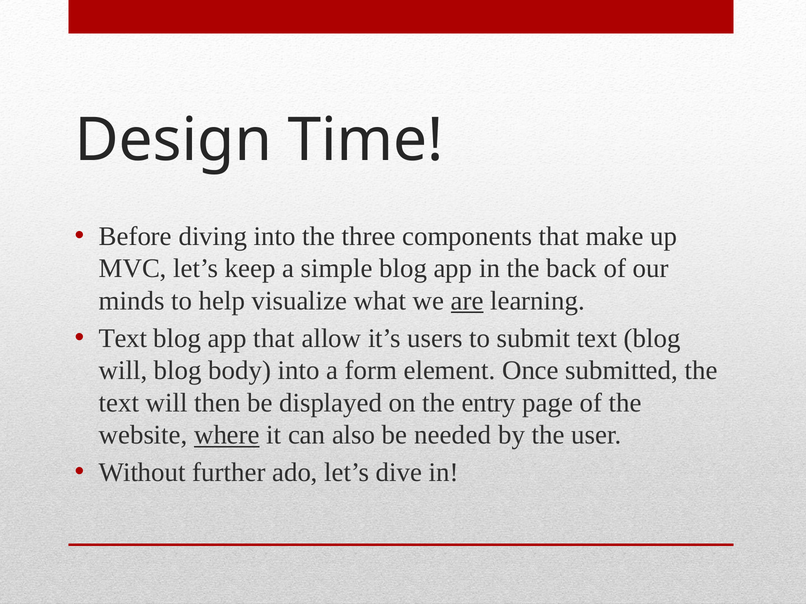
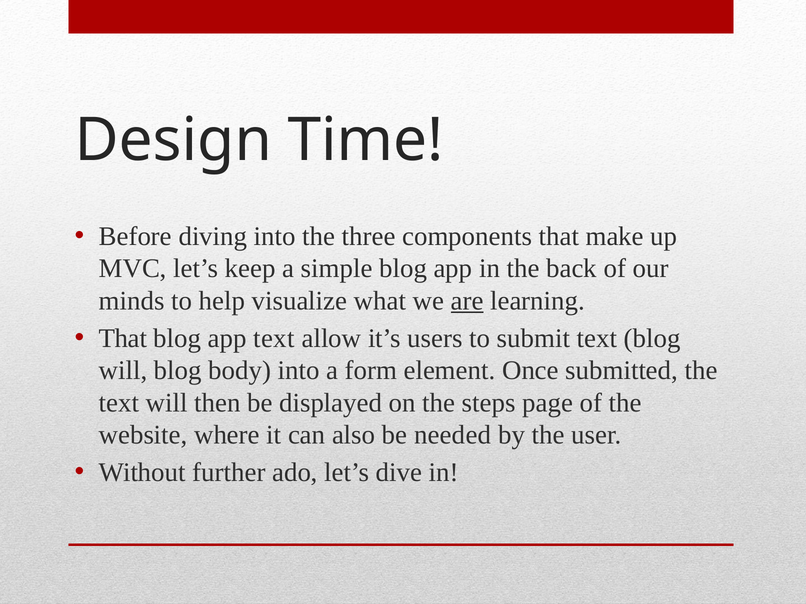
Text: Text -> That (123, 339)
app that: that -> text (274, 339)
entry: entry -> steps (489, 403)
where underline: present -> none (227, 435)
